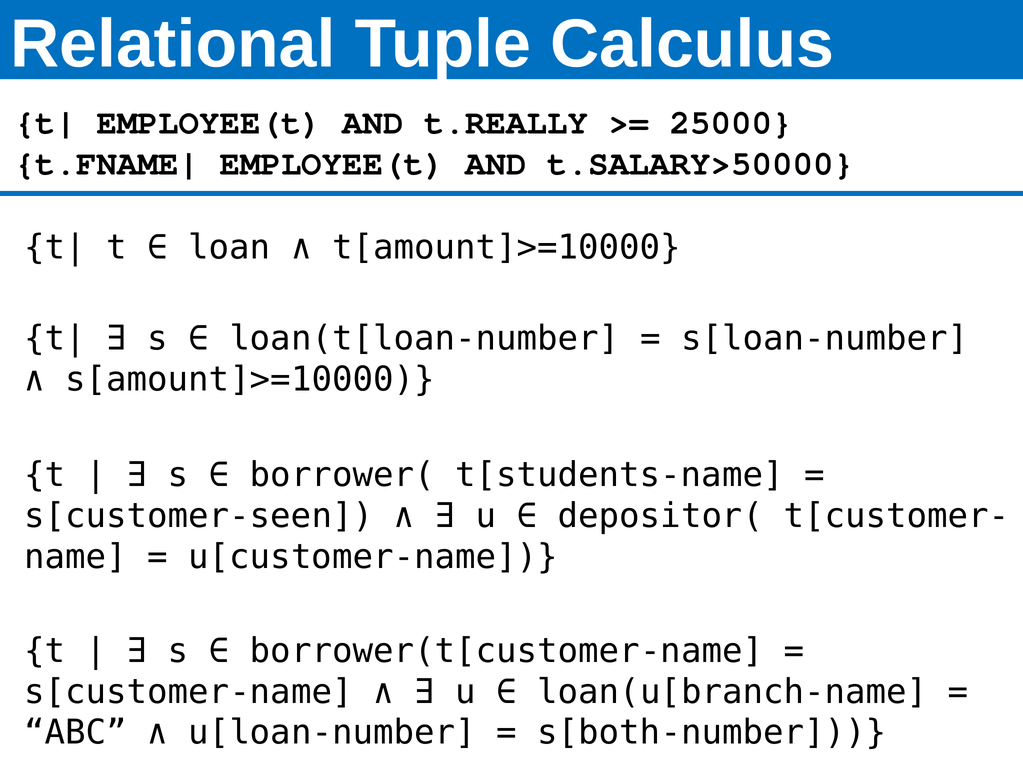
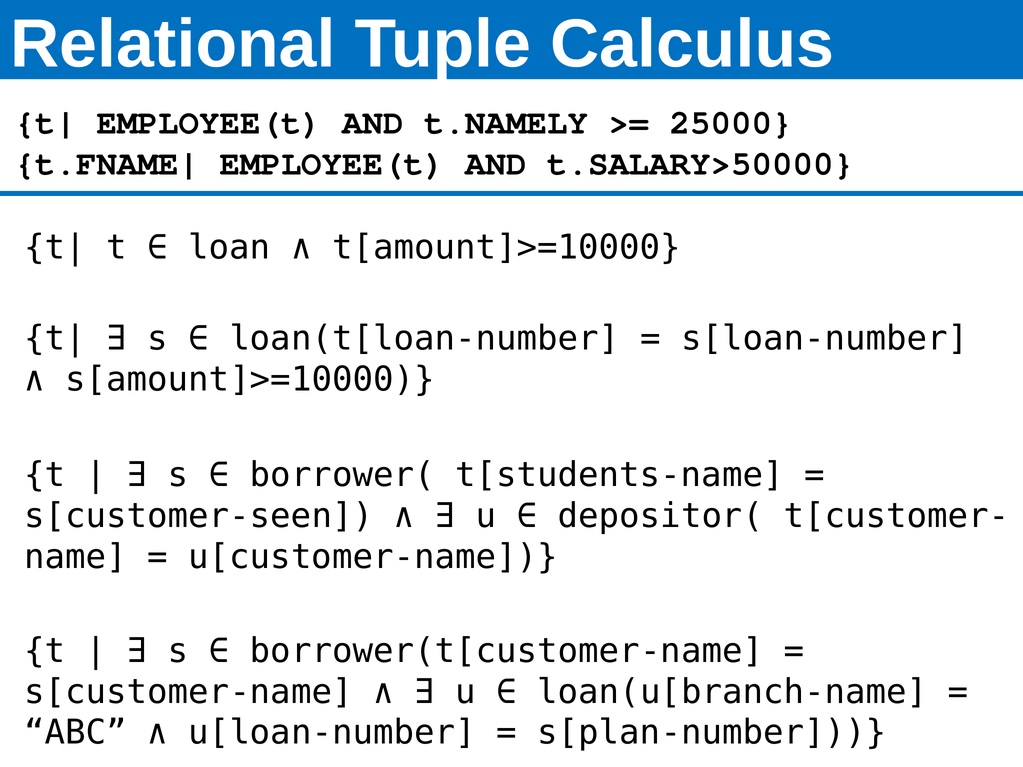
t.REALLY: t.REALLY -> t.NAMELY (506, 122)
s[both-number: s[both-number -> s[plan-number (712, 733)
